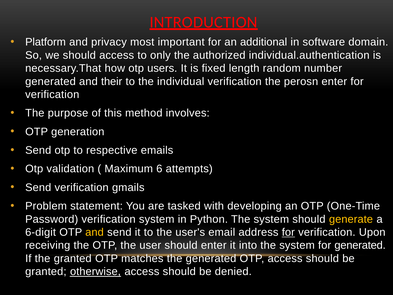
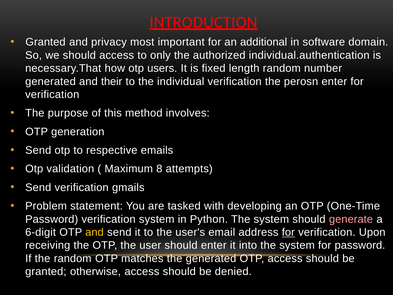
Platform: Platform -> Granted (45, 42)
6: 6 -> 8 (159, 169)
generate colour: yellow -> pink (351, 219)
for generated: generated -> password (360, 245)
the granted: granted -> random (73, 258)
otherwise underline: present -> none (95, 271)
